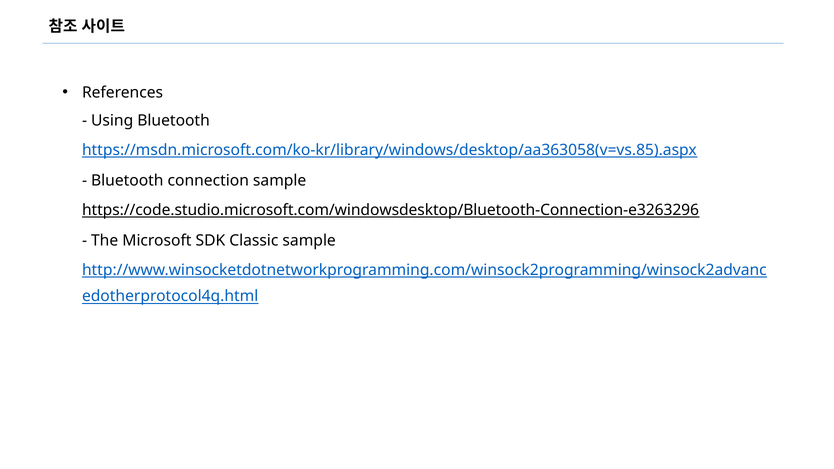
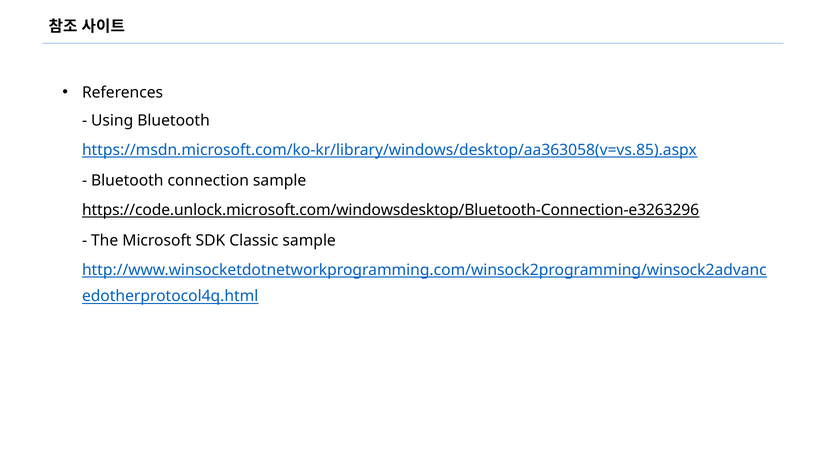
https://code.studio.microsoft.com/windowsdesktop/Bluetooth-Connection-e3263296: https://code.studio.microsoft.com/windowsdesktop/Bluetooth-Connection-e3263296 -> https://code.unlock.microsoft.com/windowsdesktop/Bluetooth-Connection-e3263296 (391, 210)
